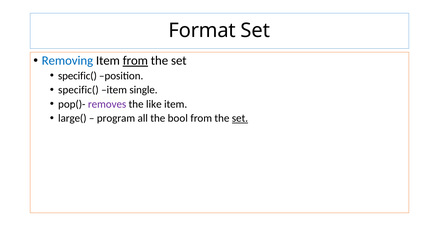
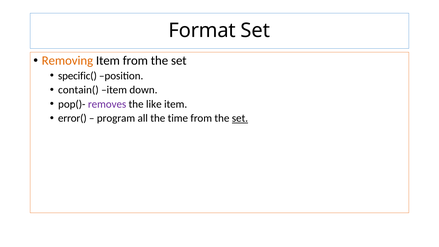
Removing colour: blue -> orange (67, 61)
from underline: present -> none (135, 61)
specific(: specific( -> contain( (78, 90)
single: single -> down (143, 90)
large(: large( -> error( (72, 118)
bool: bool -> time (178, 118)
